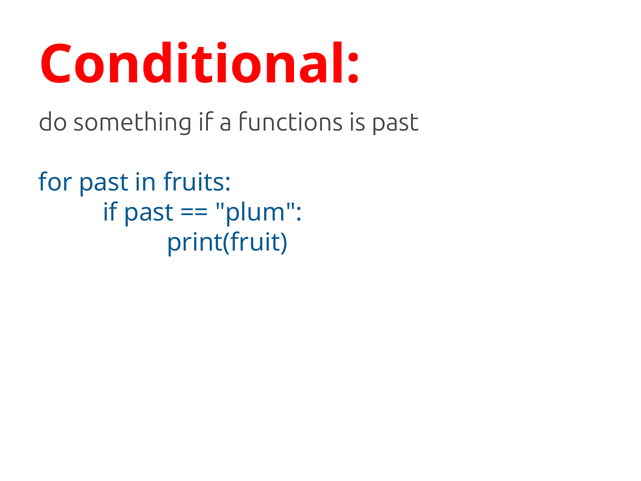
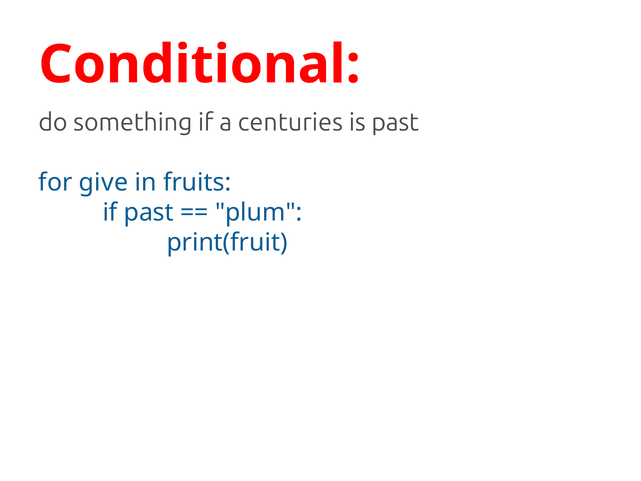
functions: functions -> centuries (290, 122)
for past: past -> give (103, 182)
